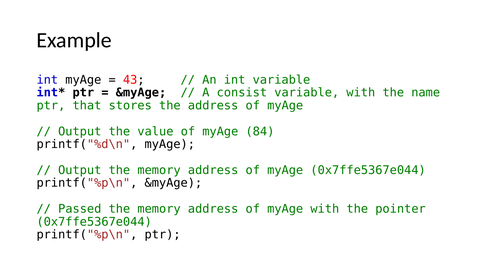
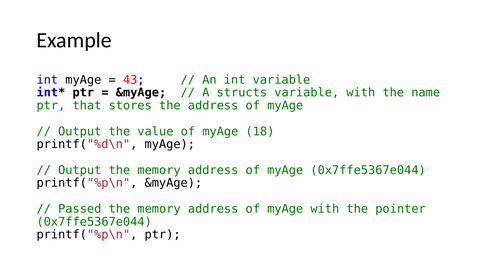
consist: consist -> structs (242, 93)
84: 84 -> 18 (260, 132)
